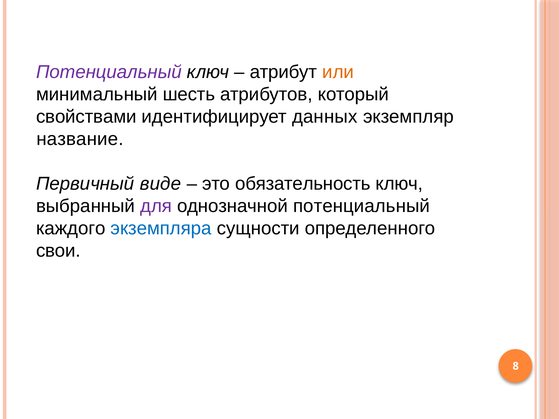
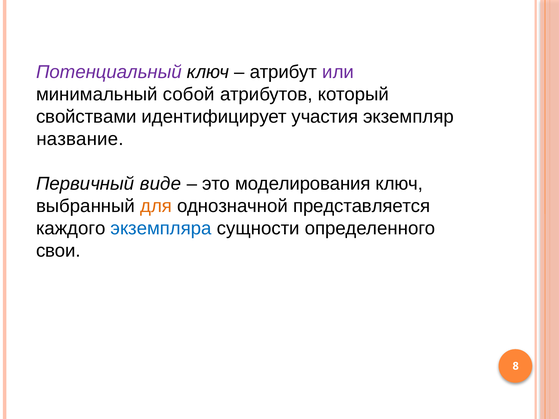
или colour: orange -> purple (338, 72)
шесть: шесть -> собой (189, 94)
данных: данных -> участия (325, 117)
обязательность: обязательность -> моделирования (303, 184)
для colour: purple -> orange (156, 206)
однозначной потенциальный: потенциальный -> представляется (362, 206)
